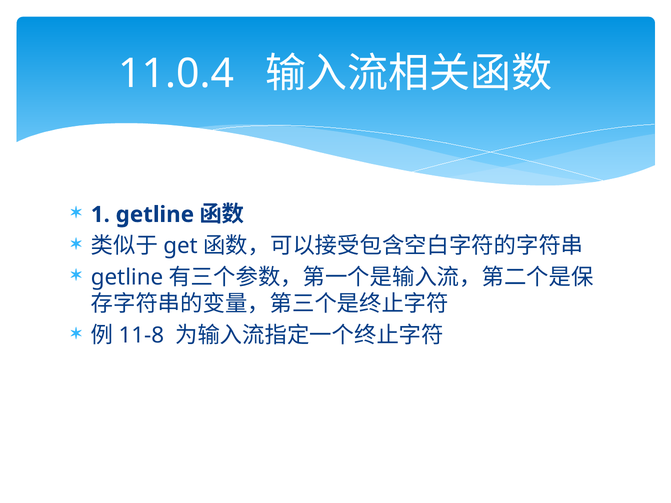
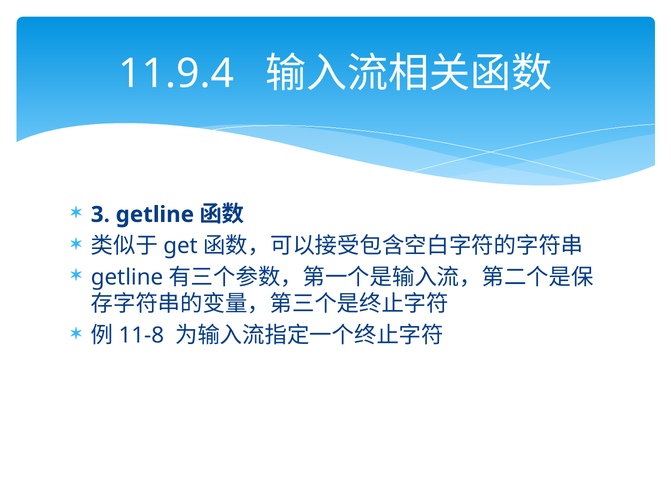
11.0.4: 11.0.4 -> 11.9.4 (176, 74)
1: 1 -> 3 (100, 215)
